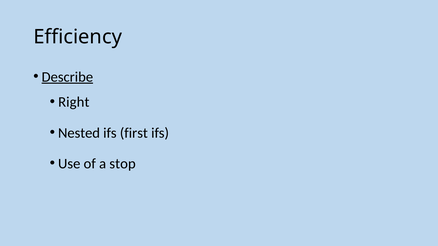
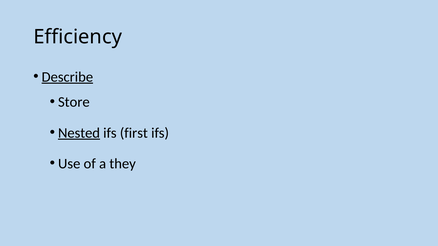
Right: Right -> Store (74, 102)
Nested underline: none -> present (79, 133)
stop: stop -> they (123, 164)
